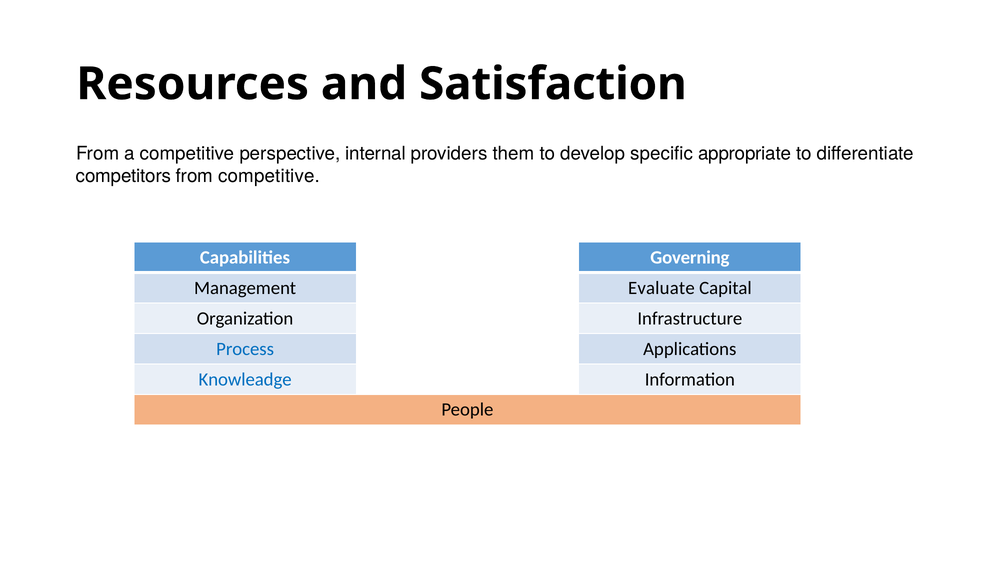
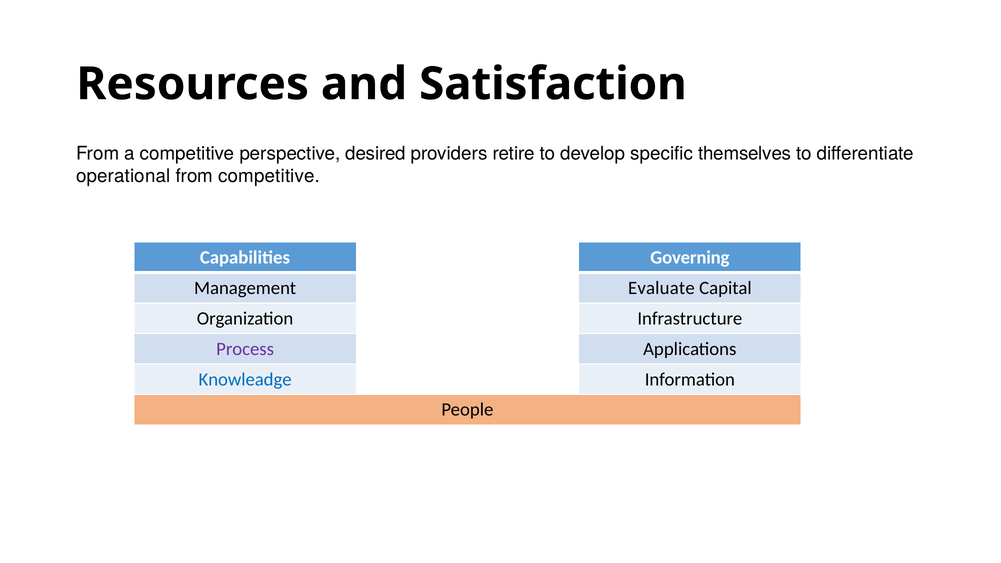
internal: internal -> desired (376, 154)
them: them -> retire (514, 154)
appropriate: appropriate -> themselves (745, 154)
competitors: competitors -> operational (123, 176)
Process colour: blue -> purple (245, 349)
